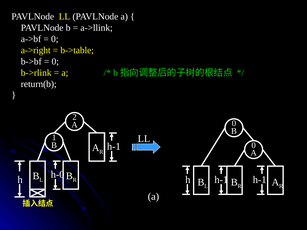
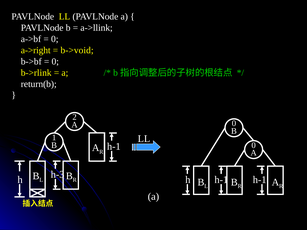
b->table: b->table -> b->void (77, 50)
h-0: h-0 -> h-3 (58, 175)
